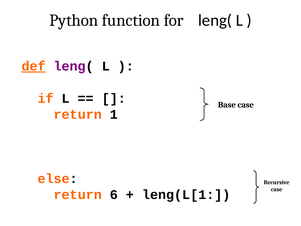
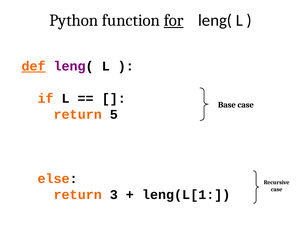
for underline: none -> present (174, 20)
1: 1 -> 5 (114, 114)
6: 6 -> 3 (114, 195)
